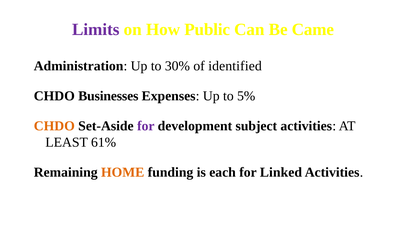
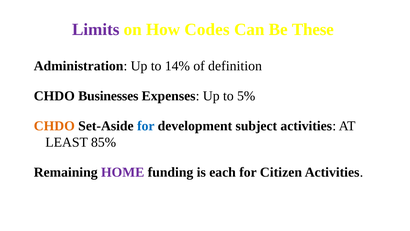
Public: Public -> Codes (207, 29)
Came: Came -> These (313, 29)
30%: 30% -> 14% (177, 66)
identified: identified -> definition (235, 66)
for colour: purple -> blue (146, 126)
61%: 61% -> 85% (104, 142)
HOME colour: orange -> purple (123, 172)
Linked: Linked -> Citizen (281, 172)
